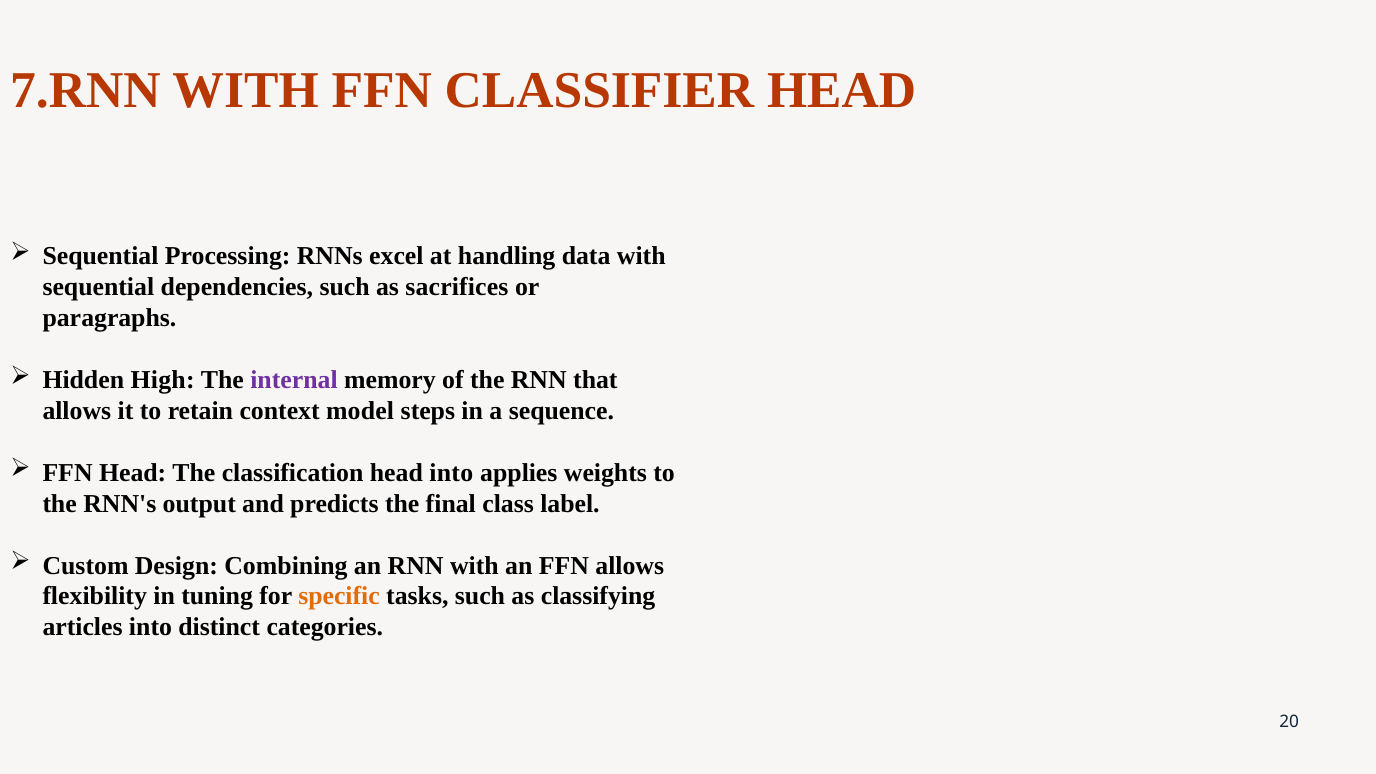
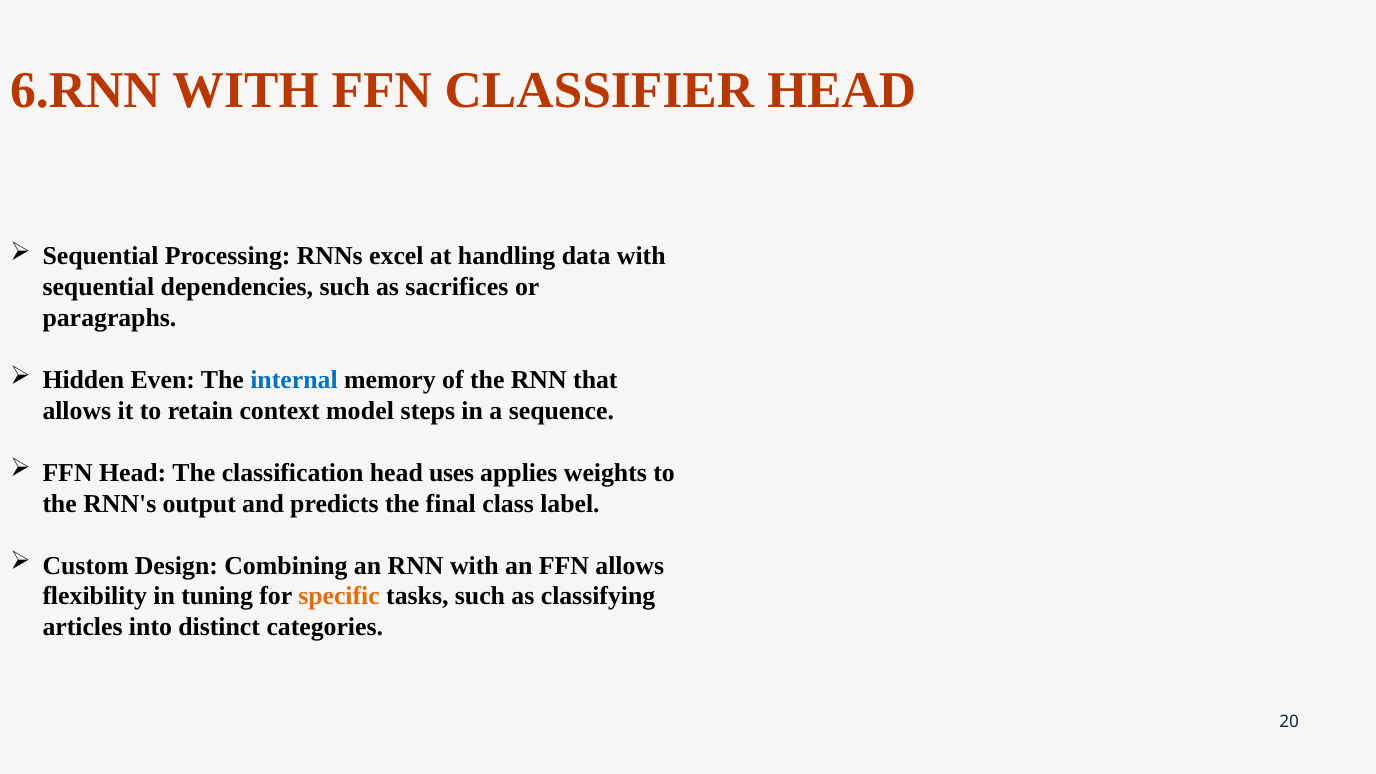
7.RNN: 7.RNN -> 6.RNN (85, 90)
High: High -> Even (163, 380)
internal colour: purple -> blue (294, 380)
head into: into -> uses (452, 473)
